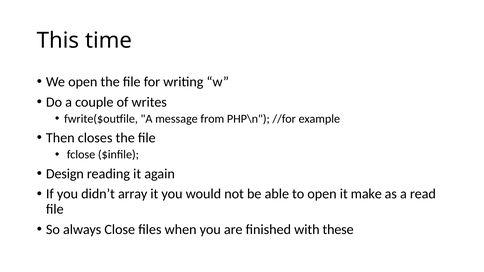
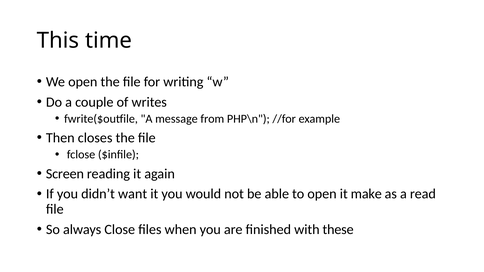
Design: Design -> Screen (65, 174)
array: array -> want (133, 194)
